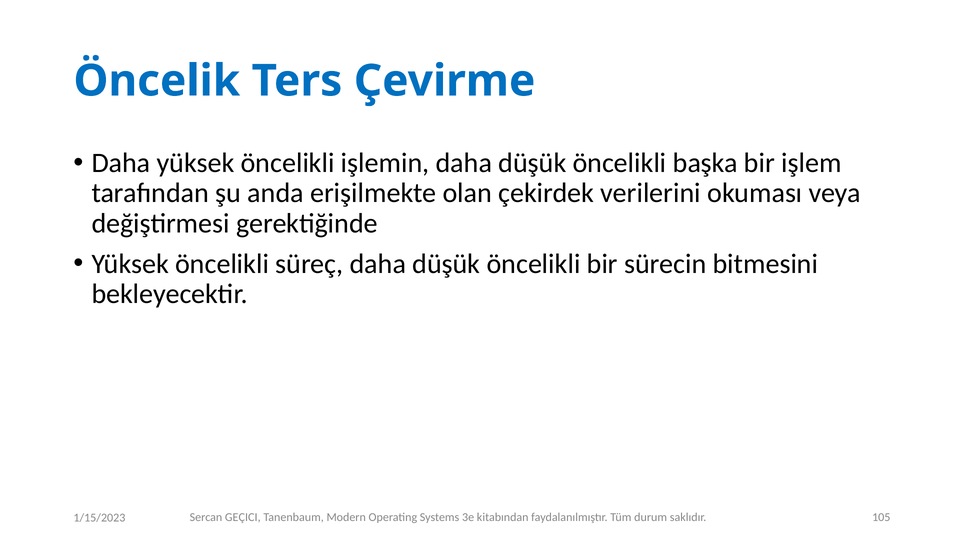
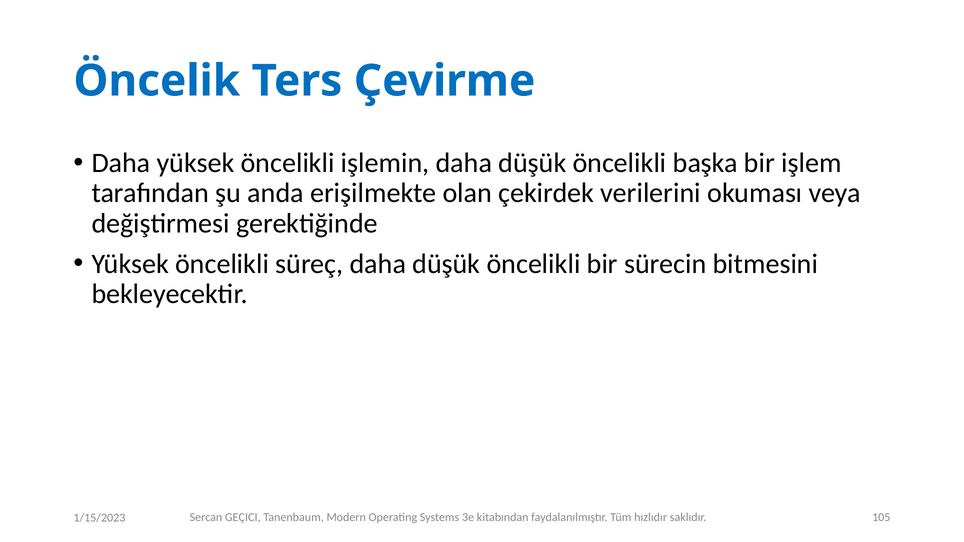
durum: durum -> hızlıdır (651, 518)
